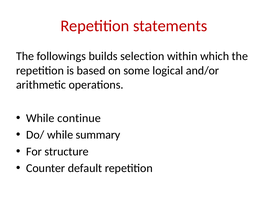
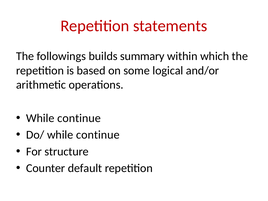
selection: selection -> summary (142, 56)
Do/ while summary: summary -> continue (98, 135)
